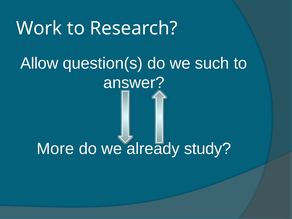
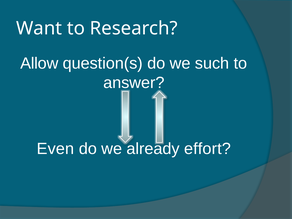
Work: Work -> Want (39, 28)
More: More -> Even (55, 149)
study: study -> effort (208, 149)
